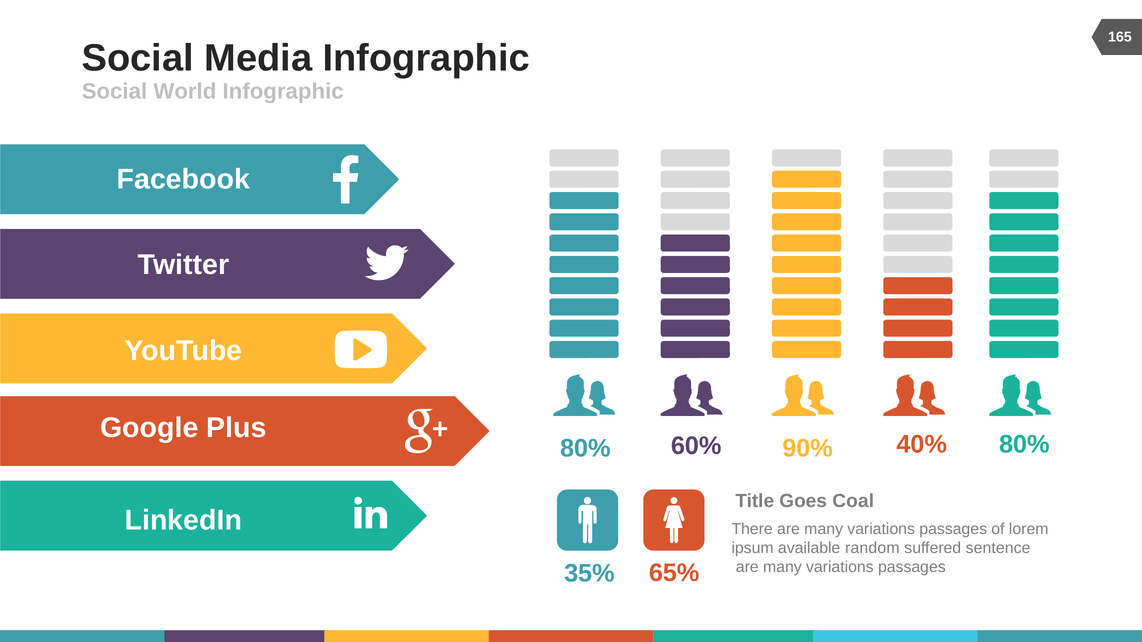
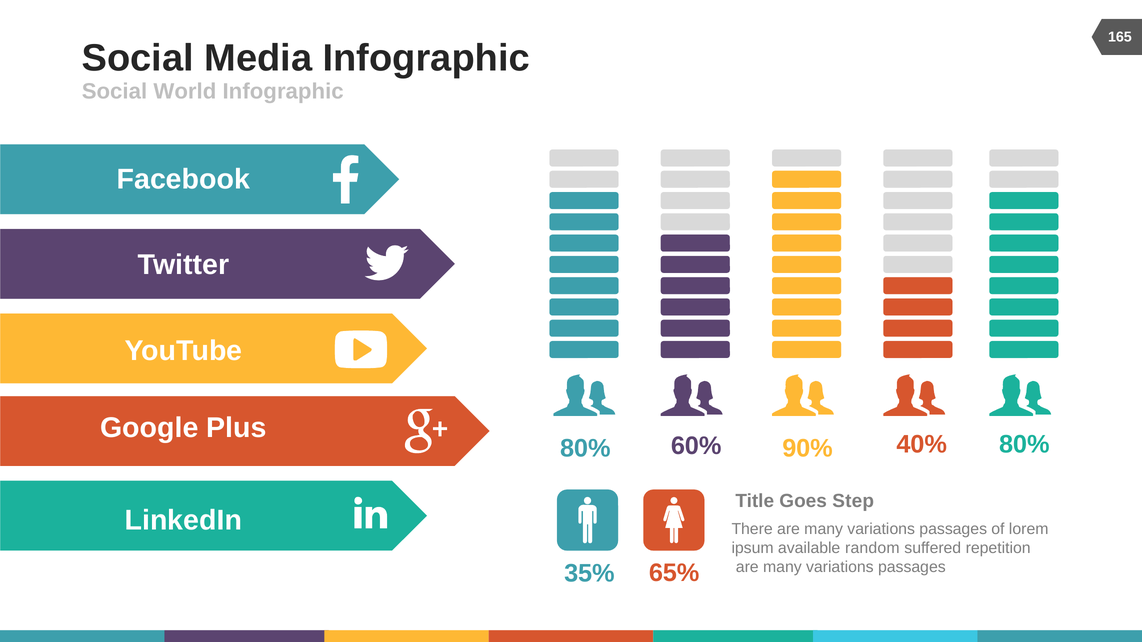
Coal: Coal -> Step (853, 501)
sentence: sentence -> repetition (998, 548)
